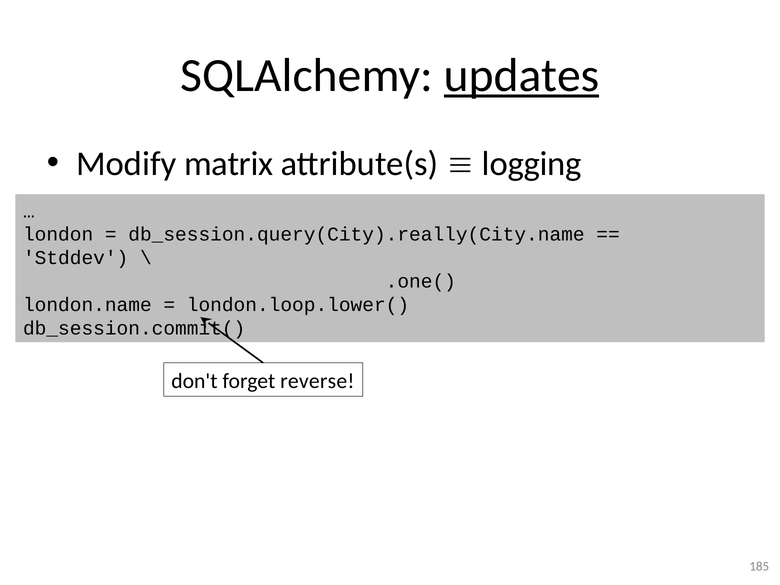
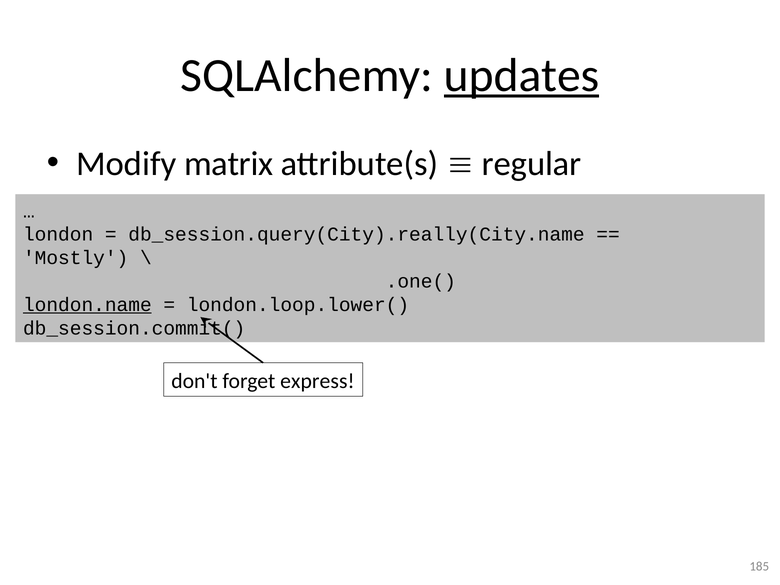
logging: logging -> regular (532, 164)
Stddev: Stddev -> Mostly (76, 258)
london.name underline: none -> present (87, 305)
reverse: reverse -> express (317, 381)
